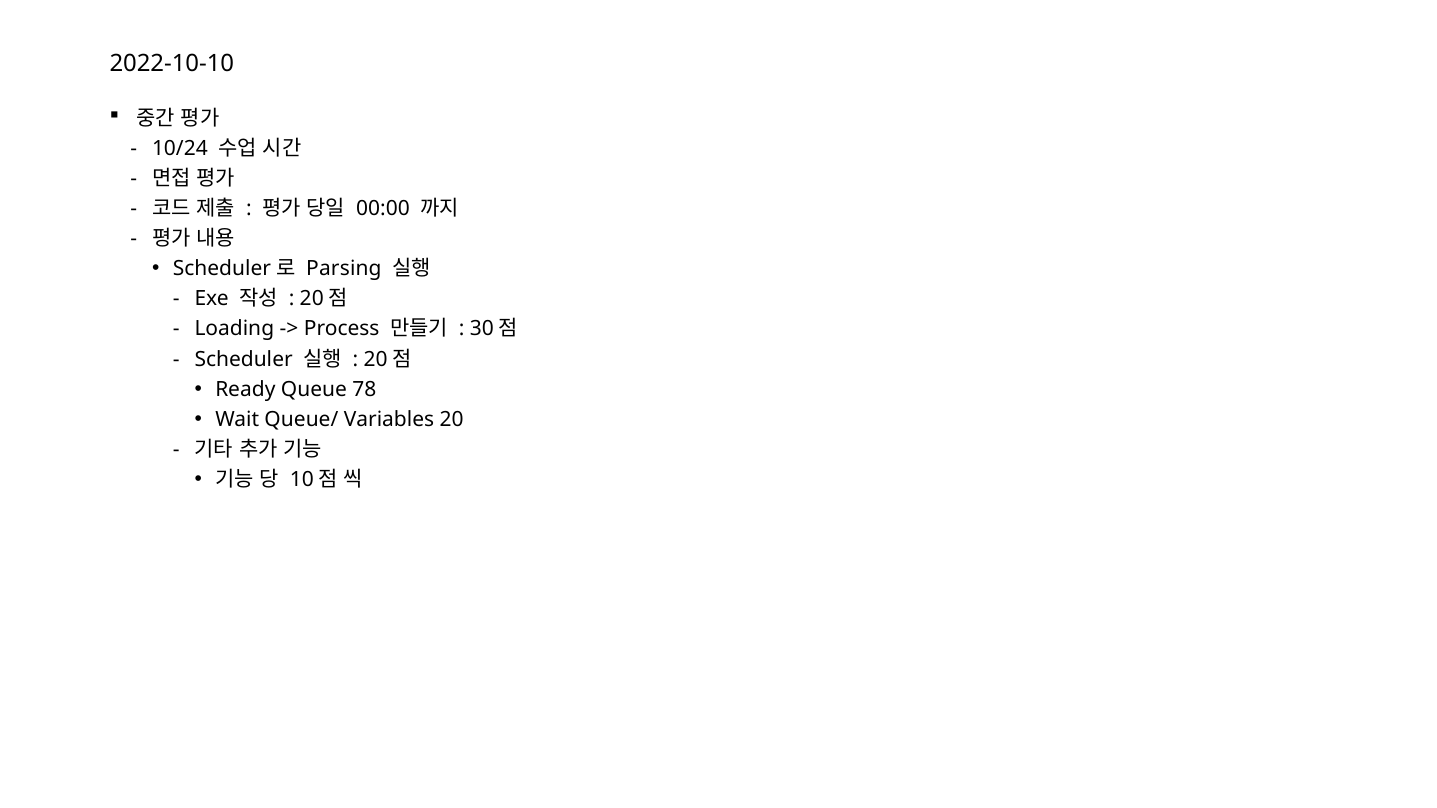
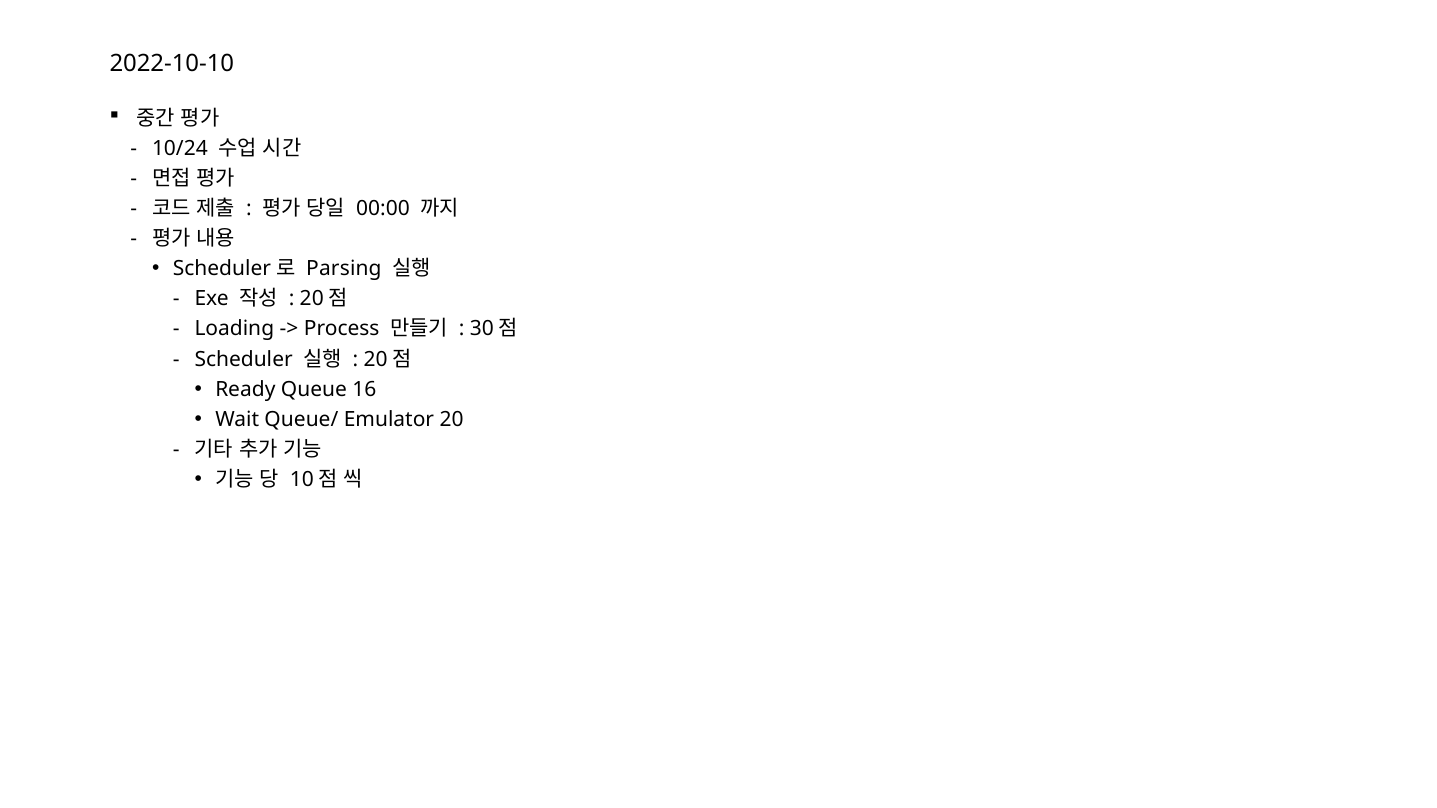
78: 78 -> 16 (364, 389)
Variables: Variables -> Emulator (389, 420)
